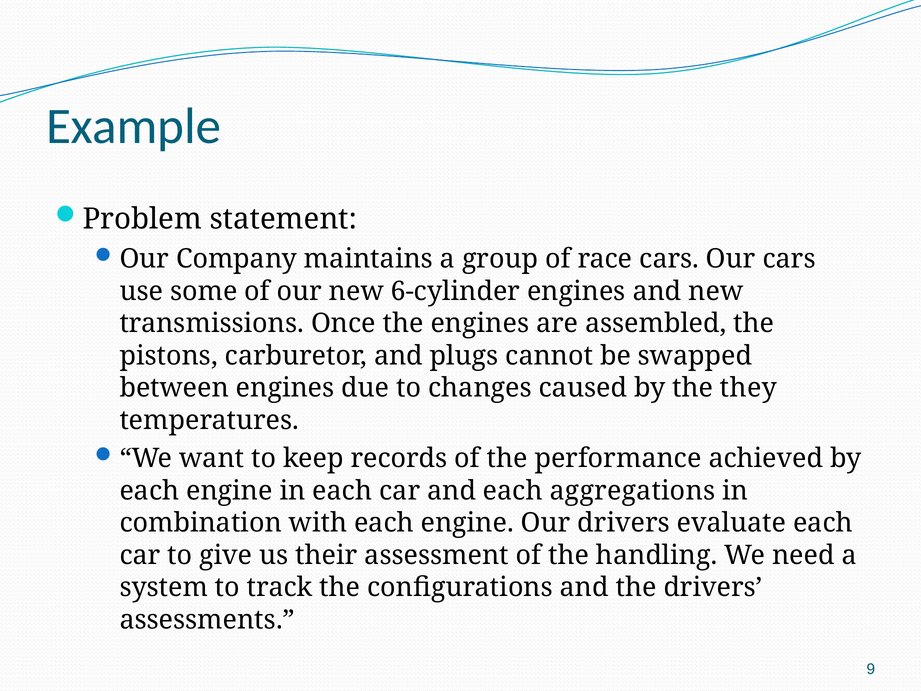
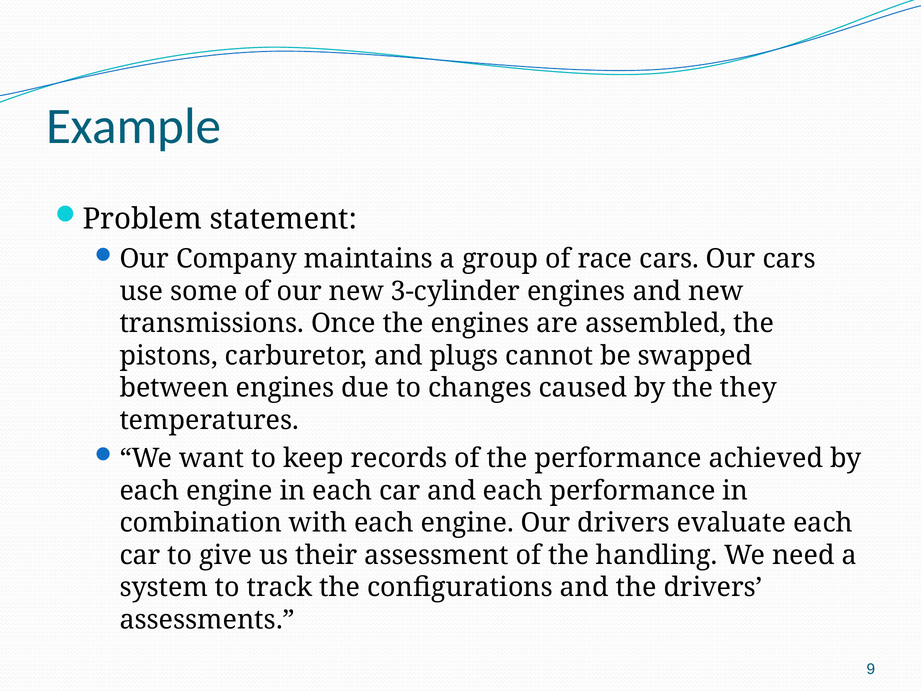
6-cylinder: 6-cylinder -> 3-cylinder (455, 291)
each aggregations: aggregations -> performance (633, 491)
